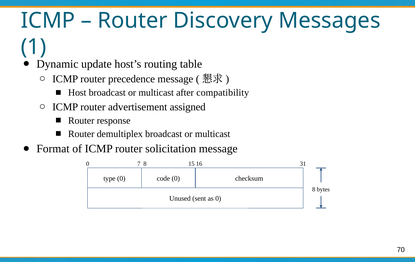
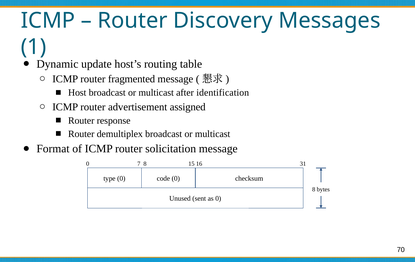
precedence: precedence -> fragmented (132, 79)
compatibility: compatibility -> identification (223, 93)
